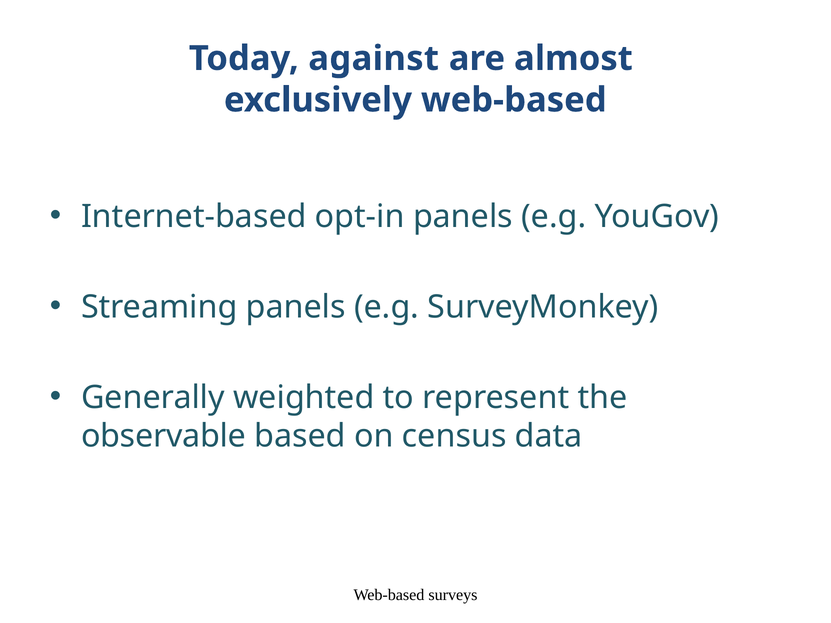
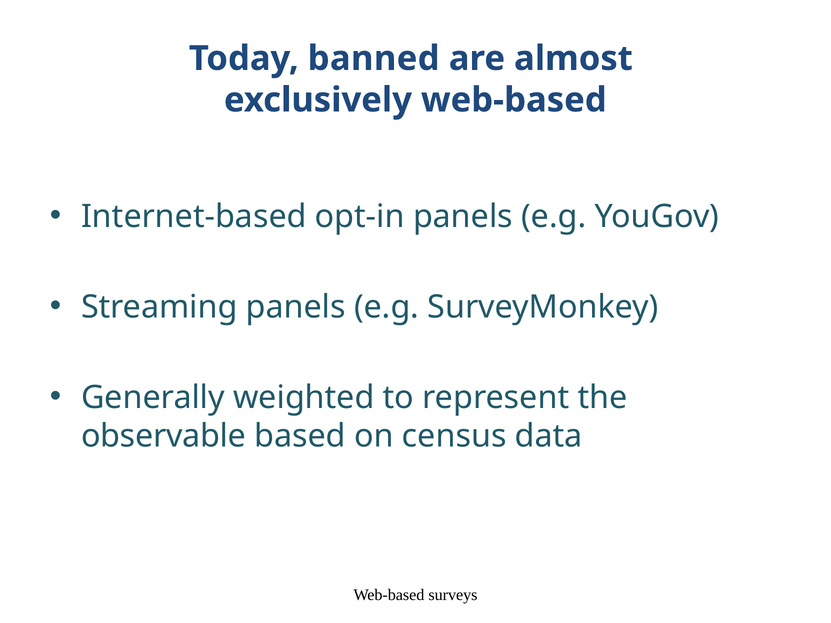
against: against -> banned (374, 59)
